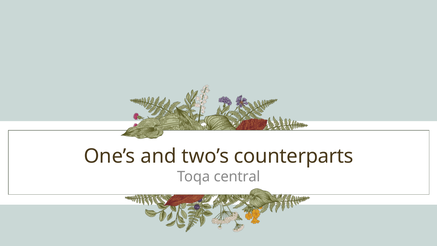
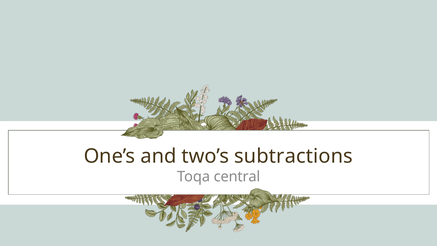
counterparts: counterparts -> subtractions (294, 156)
